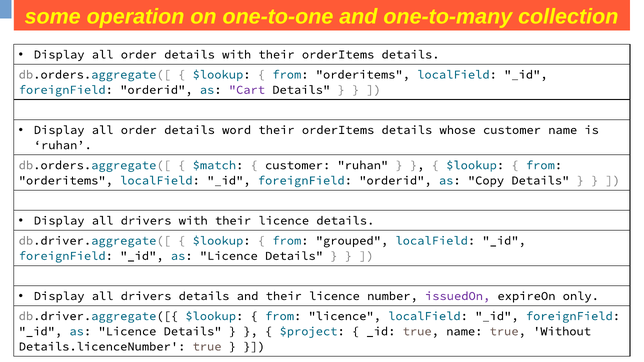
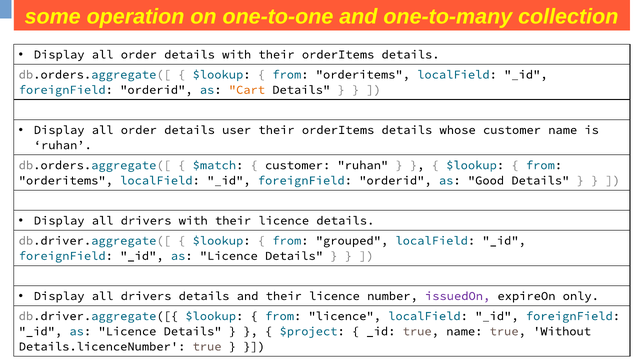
Cart colour: purple -> orange (247, 90)
word: word -> user (237, 130)
Copy: Copy -> Good (486, 181)
